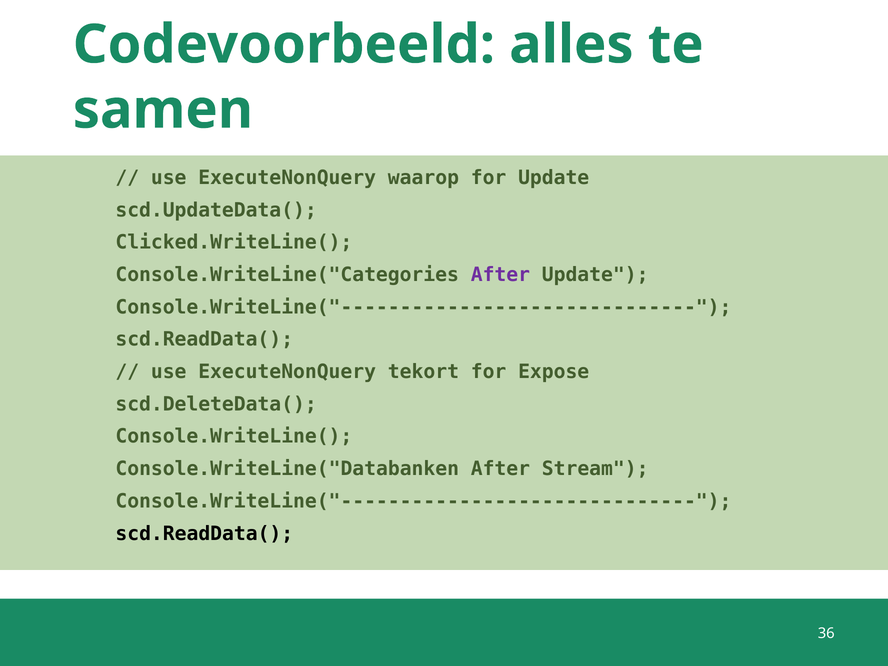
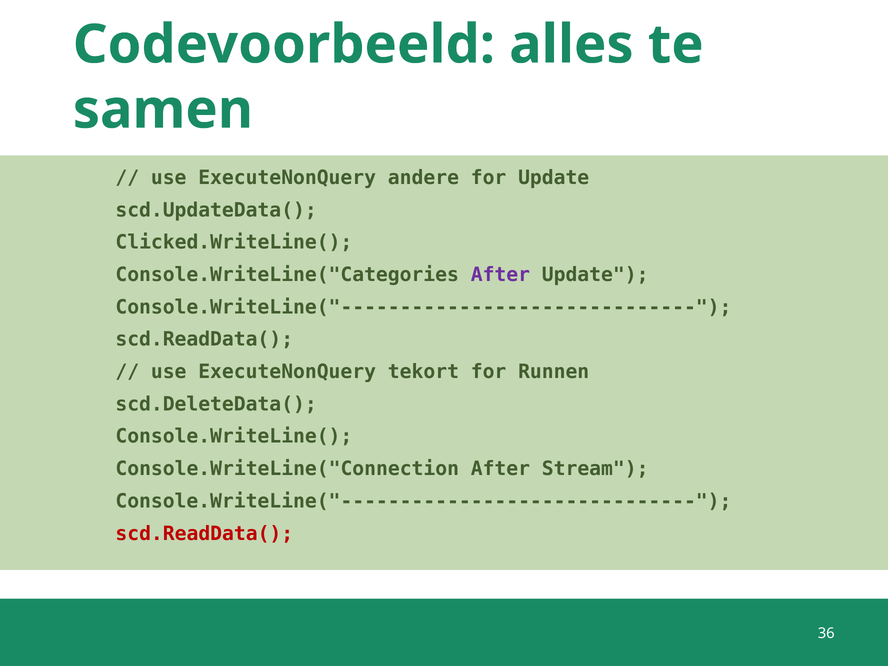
waarop: waarop -> andere (423, 178)
Expose: Expose -> Runnen (554, 372)
Console.WriteLine("Databanken: Console.WriteLine("Databanken -> Console.WriteLine("Connection (287, 469)
scd.ReadData( colour: black -> red (204, 533)
